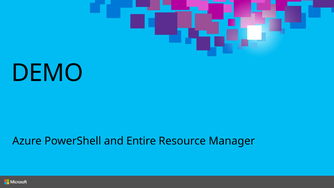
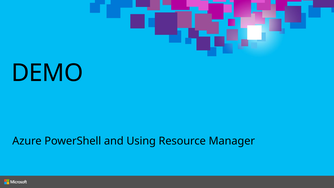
Entire: Entire -> Using (141, 141)
